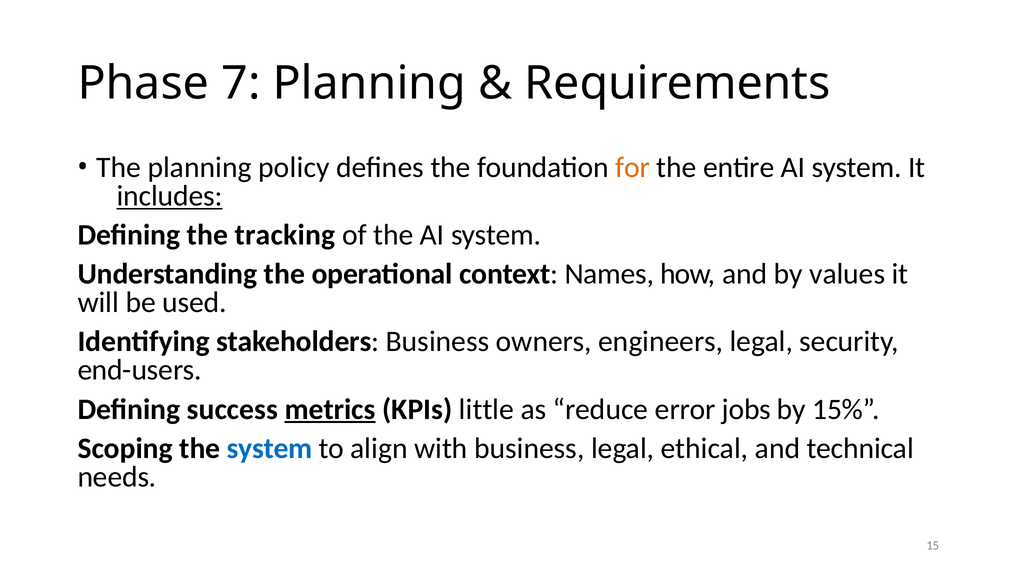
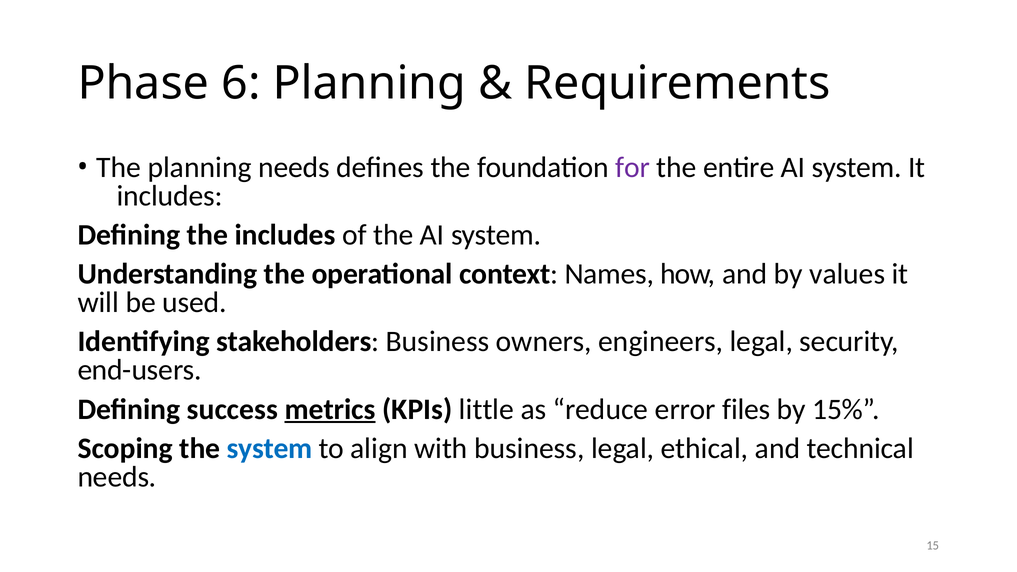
7: 7 -> 6 (241, 83)
planning policy: policy -> needs (294, 167)
for colour: orange -> purple (633, 167)
includes underline: present -> none (170, 196)
the tracking: tracking -> includes (285, 235)
jobs: jobs -> files (746, 409)
